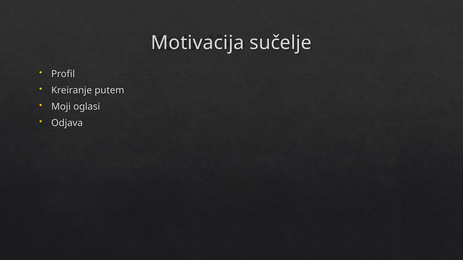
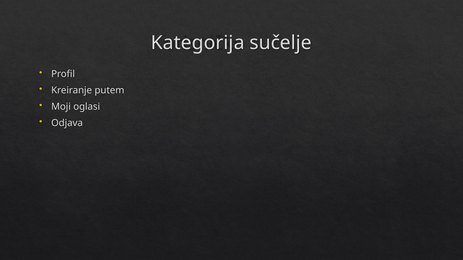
Motivacija: Motivacija -> Kategorija (198, 43)
